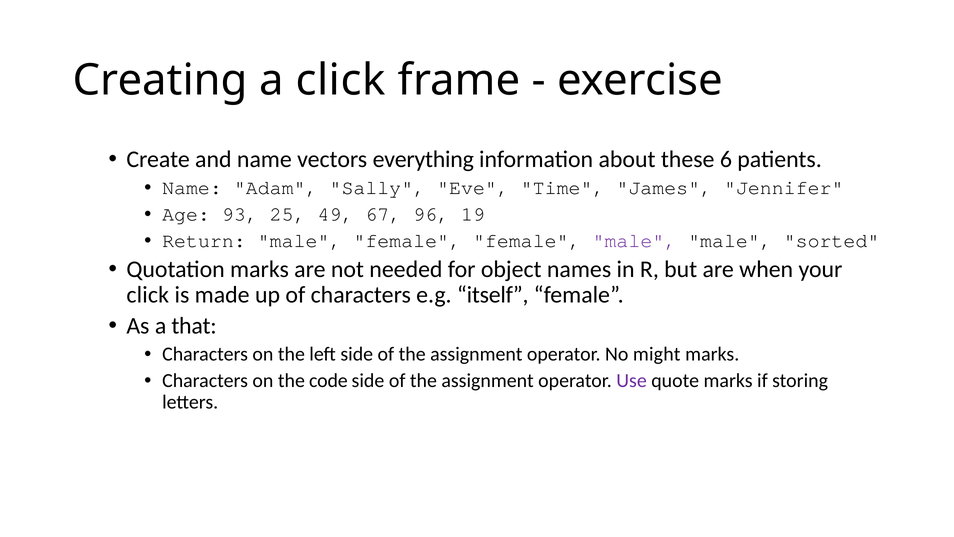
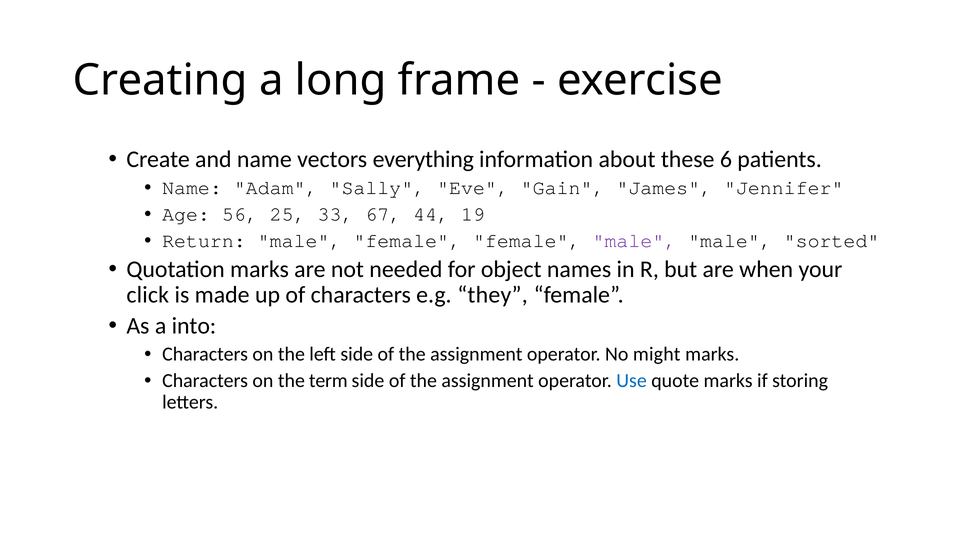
a click: click -> long (341, 80)
Time: Time -> Gain (563, 188)
93: 93 -> 56 (240, 214)
49: 49 -> 33 (335, 214)
96: 96 -> 44 (431, 214)
itself: itself -> they (492, 295)
that: that -> into (194, 326)
code: code -> term (328, 381)
Use colour: purple -> blue (632, 381)
